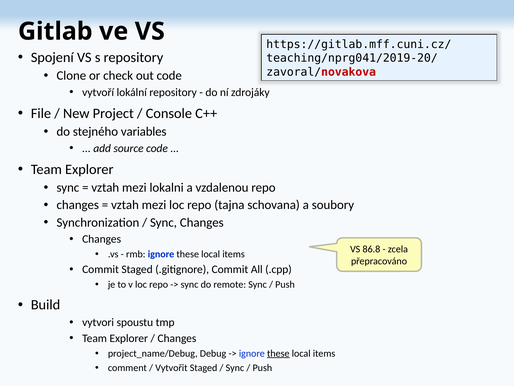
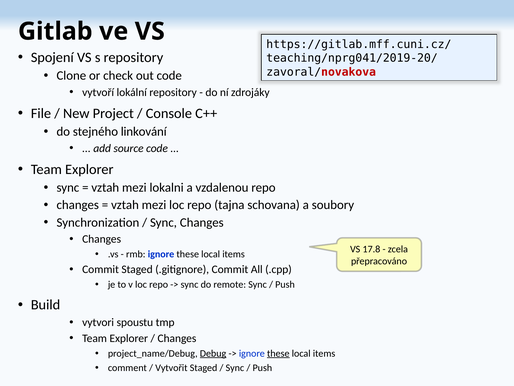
variables: variables -> linkování (144, 131)
86.8: 86.8 -> 17.8 (371, 249)
Debug underline: none -> present (213, 353)
